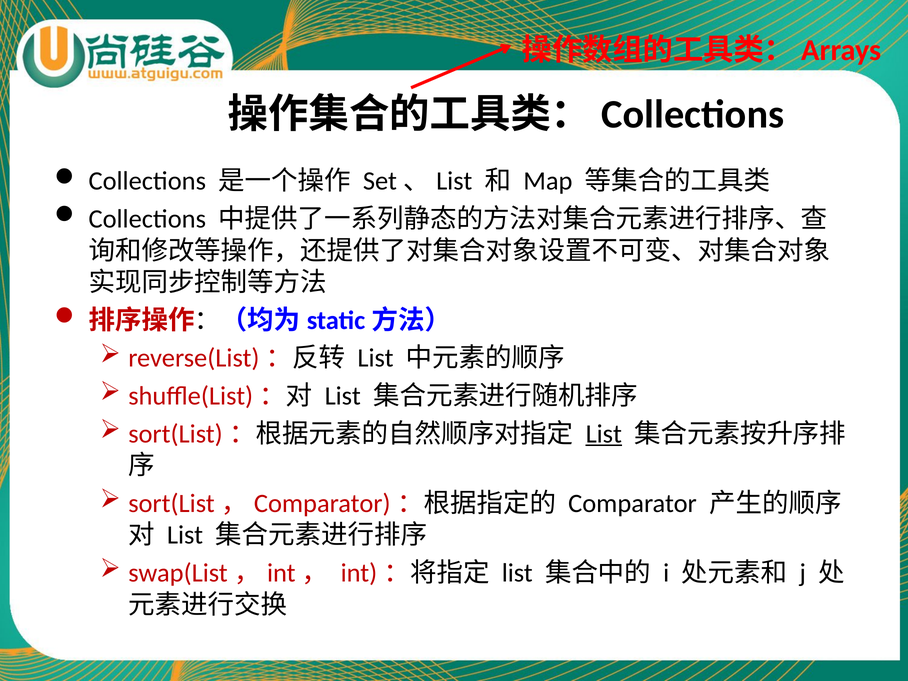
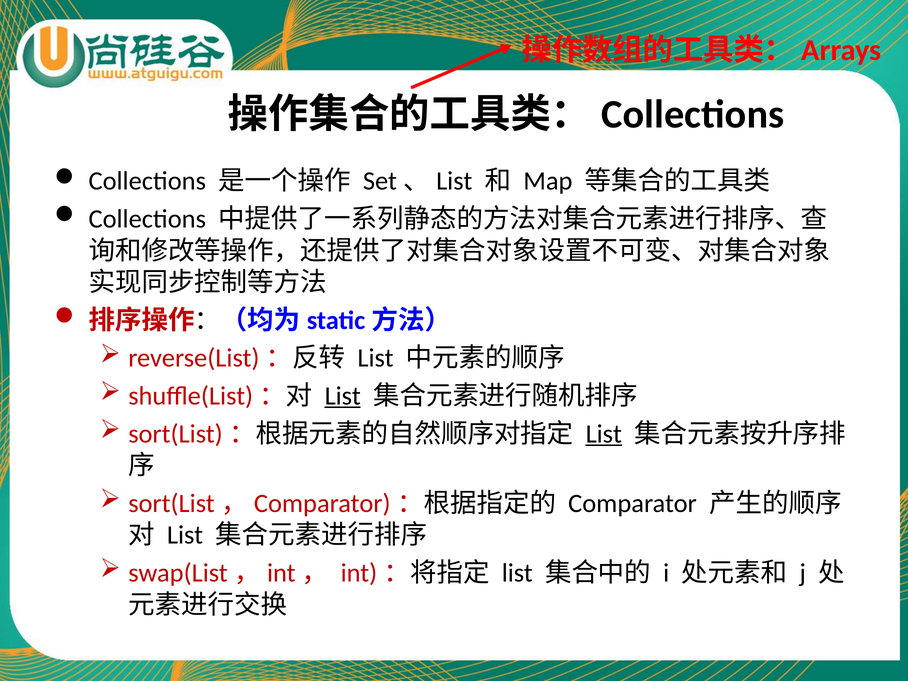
List underline: none -> present (343, 396)
